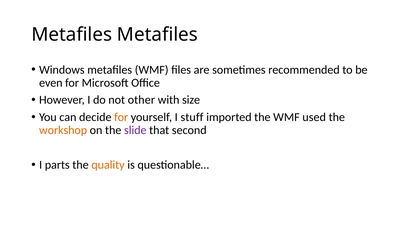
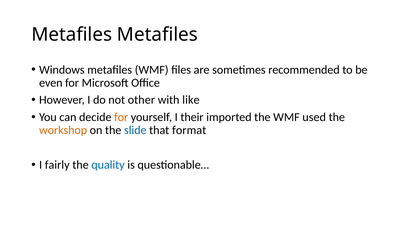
size: size -> like (191, 100)
stuff: stuff -> their (192, 117)
slide colour: purple -> blue (135, 130)
second: second -> format (189, 130)
parts: parts -> fairly (57, 165)
quality colour: orange -> blue (108, 165)
